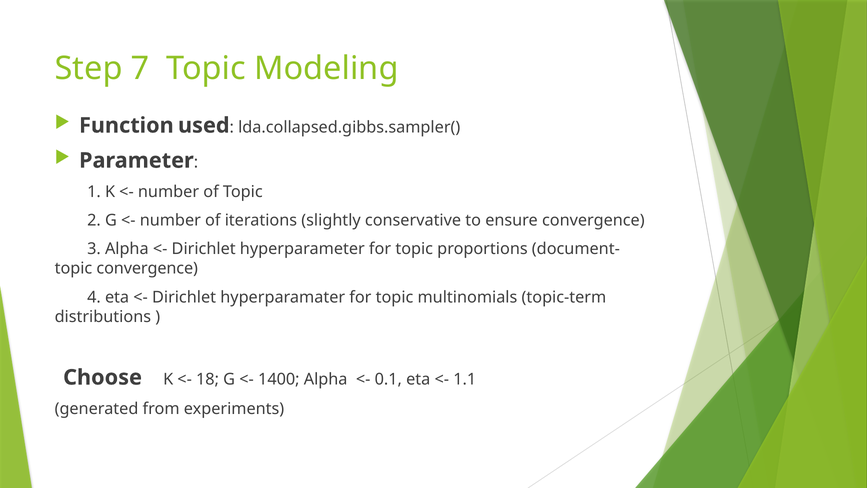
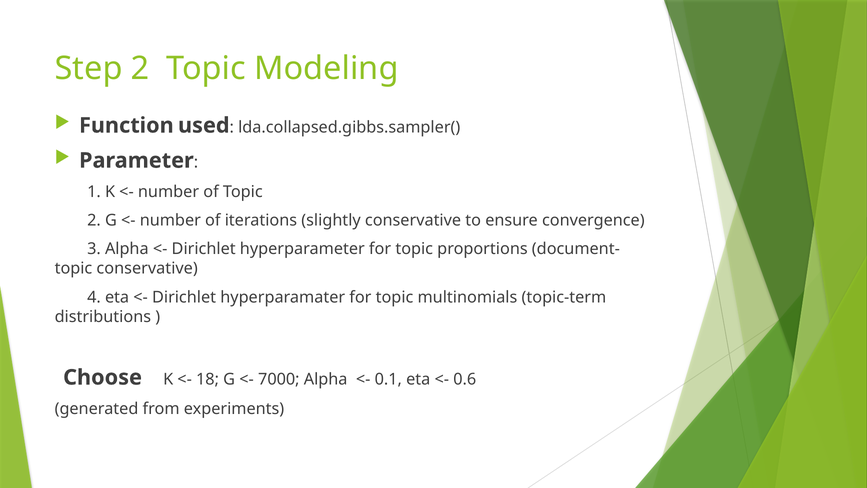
Step 7: 7 -> 2 (140, 68)
topic convergence: convergence -> conservative (147, 268)
1400: 1400 -> 7000 (279, 379)
1.1: 1.1 -> 0.6 (465, 379)
